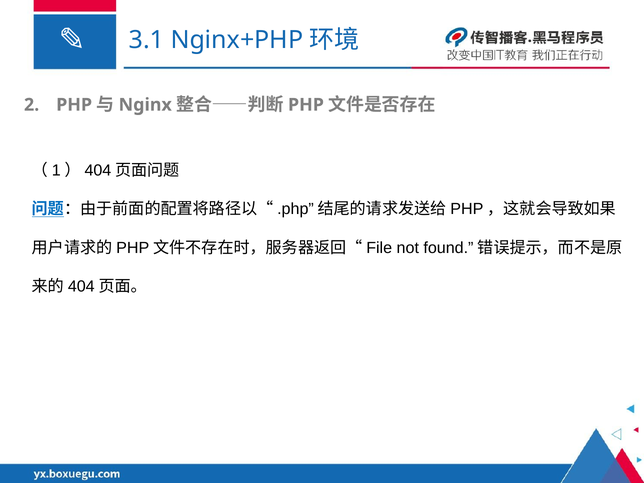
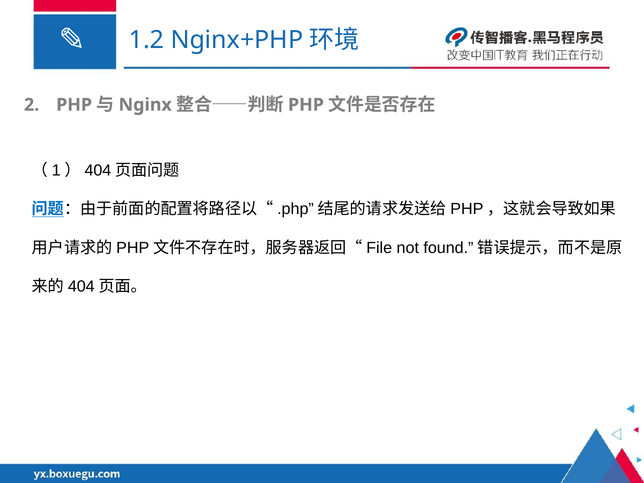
3.1: 3.1 -> 1.2 (146, 40)
